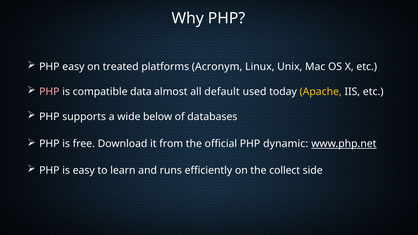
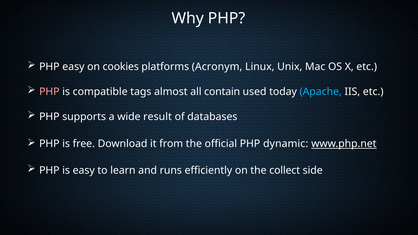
treated: treated -> cookies (121, 67)
data: data -> tags (141, 92)
default: default -> contain (222, 92)
Apache colour: yellow -> light blue (321, 92)
below: below -> result (158, 117)
